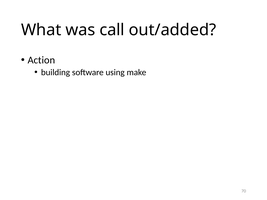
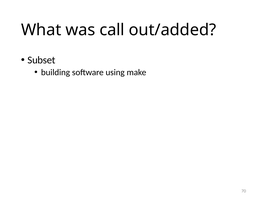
Action: Action -> Subset (41, 60)
